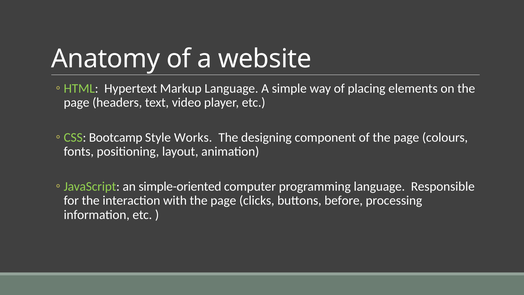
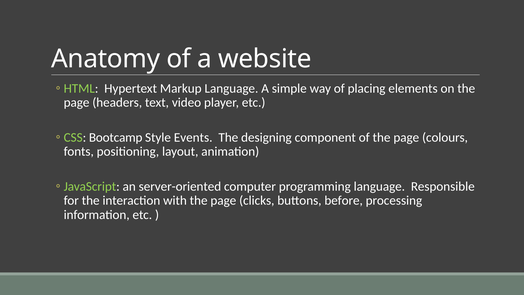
Works: Works -> Events (193, 137)
simple-oriented: simple-oriented -> server-oriented (180, 186)
